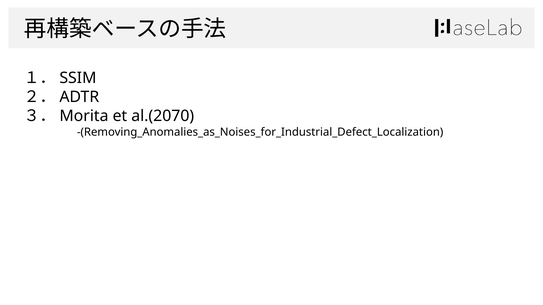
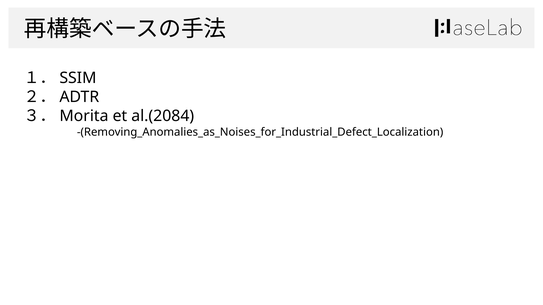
al.(2070: al.(2070 -> al.(2084 (163, 116)
